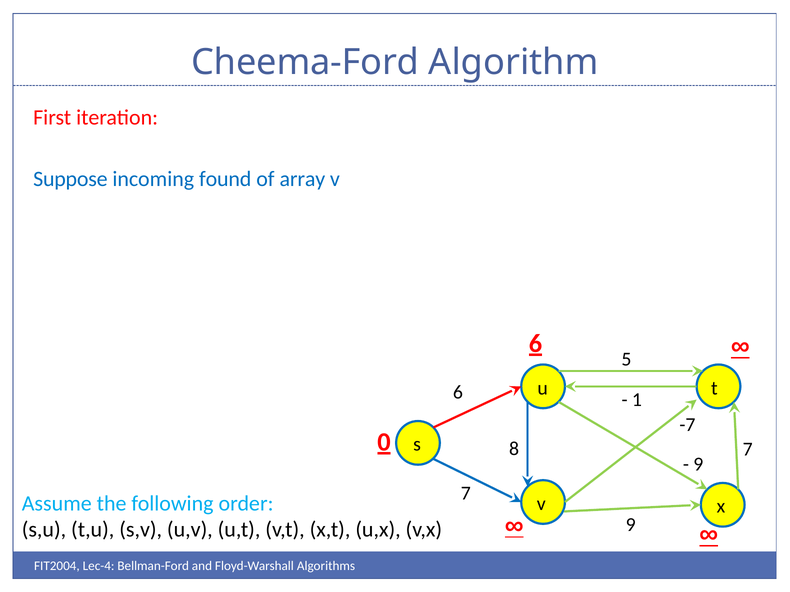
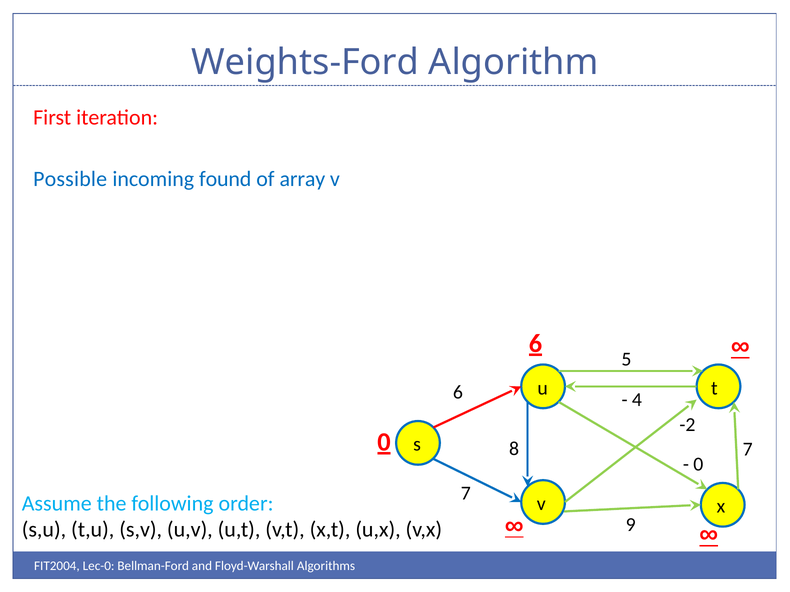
Cheema-Ford: Cheema-Ford -> Weights-Ford (305, 62)
Suppose: Suppose -> Possible (70, 179)
1: 1 -> 4 (637, 400)
-7: -7 -> -2 (687, 425)
9: 9 -> 0 (698, 465)
Lec-4: Lec-4 -> Lec-0 (99, 567)
